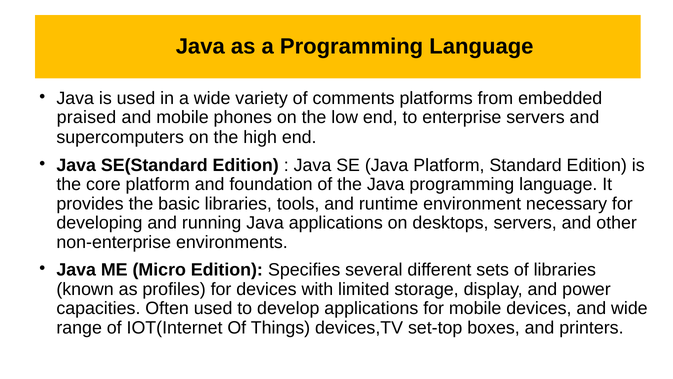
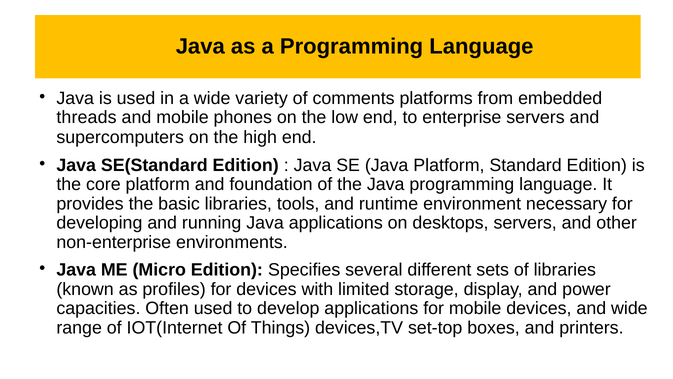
praised: praised -> threads (87, 117)
